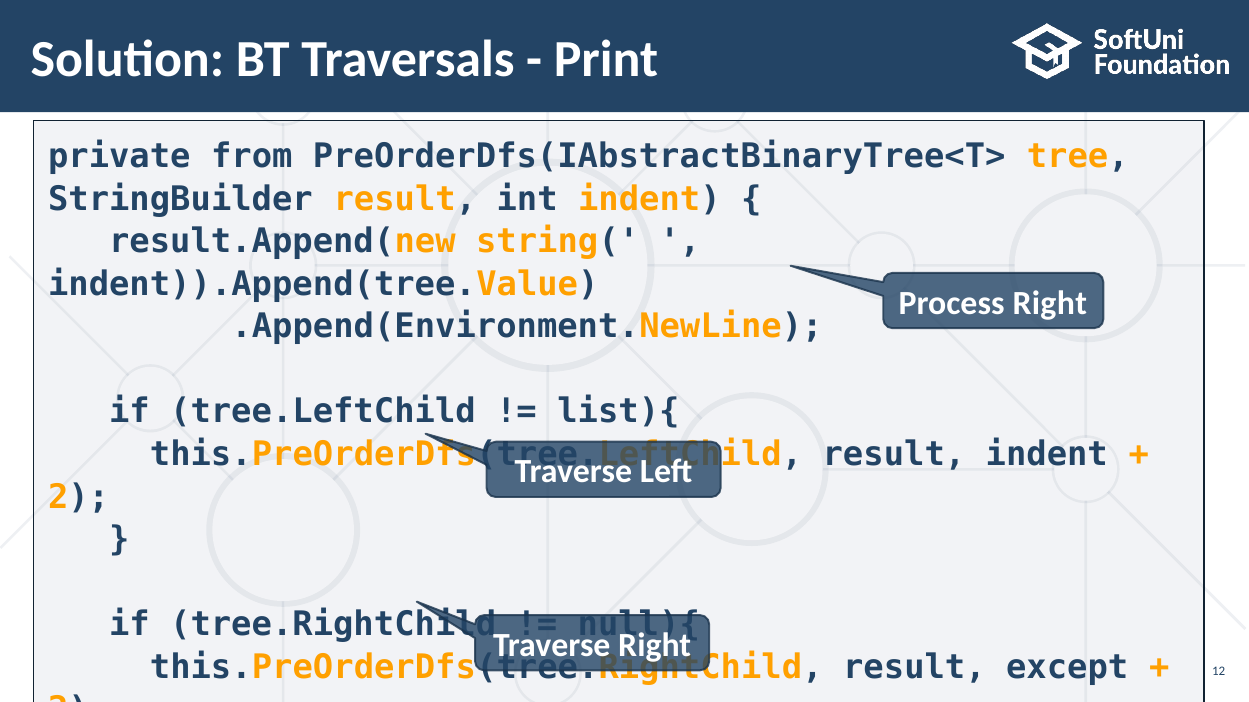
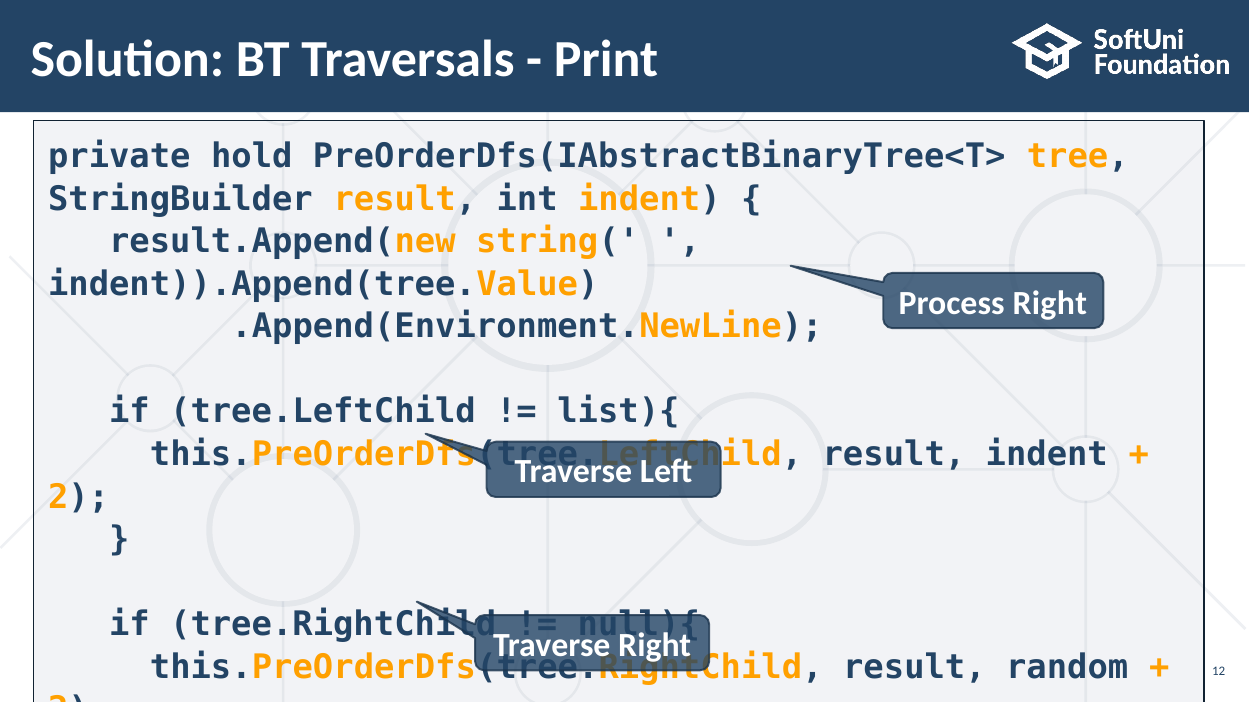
from: from -> hold (252, 156)
except: except -> random (1067, 668)
